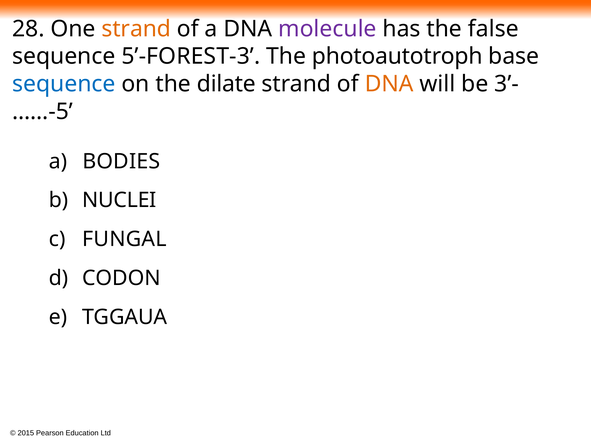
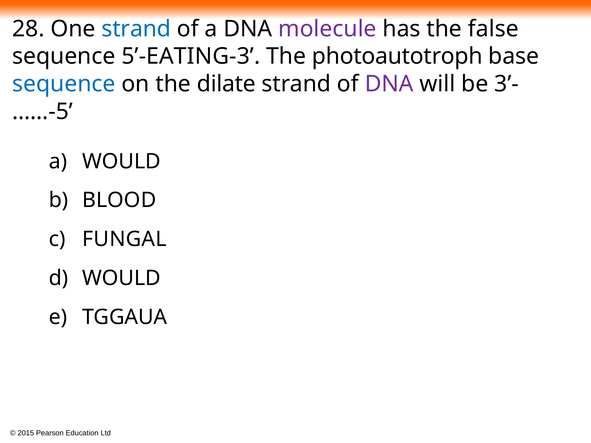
strand colour: orange -> blue (136, 29)
5’-FOREST-3: 5’-FOREST-3 -> 5’-EATING-3 (191, 56)
DNA colour: orange -> purple (389, 84)
a BODIES: BODIES -> WOULD (121, 161)
NUCLEI: NUCLEI -> BLOOD (119, 200)
CODON: CODON -> WOULD (121, 278)
